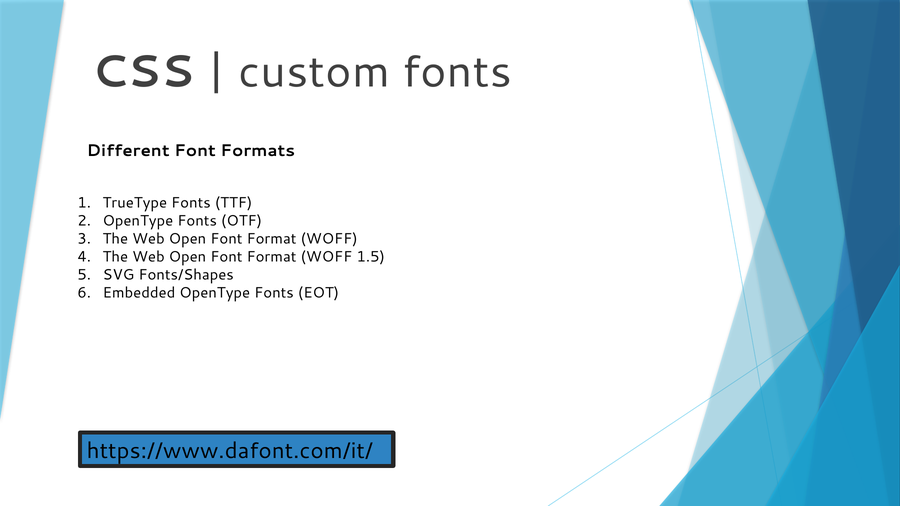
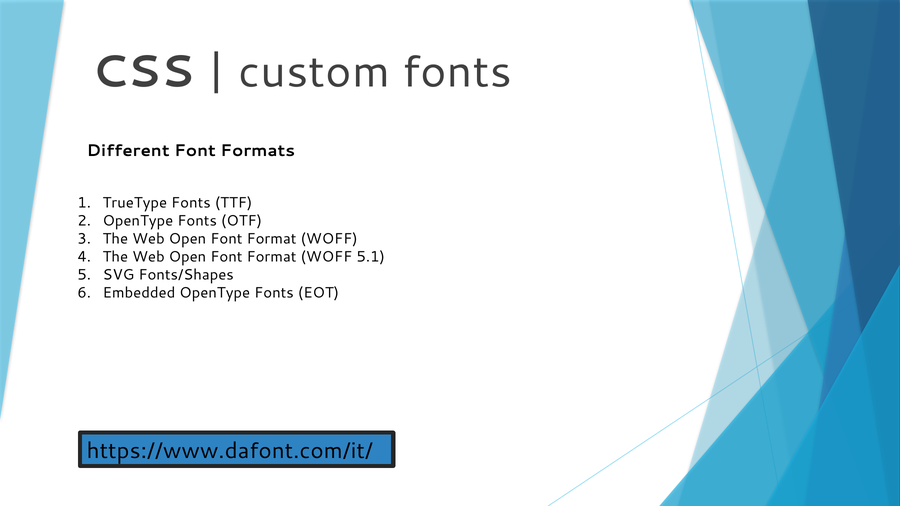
1.5: 1.5 -> 5.1 (371, 257)
